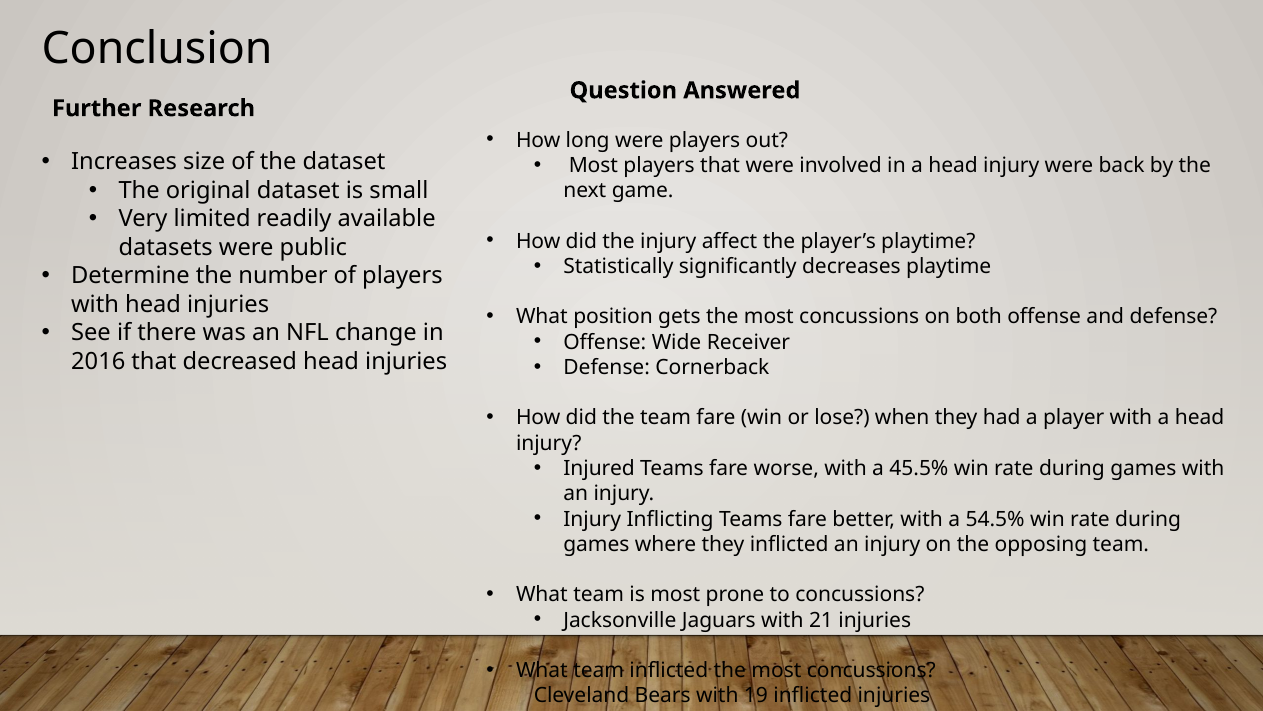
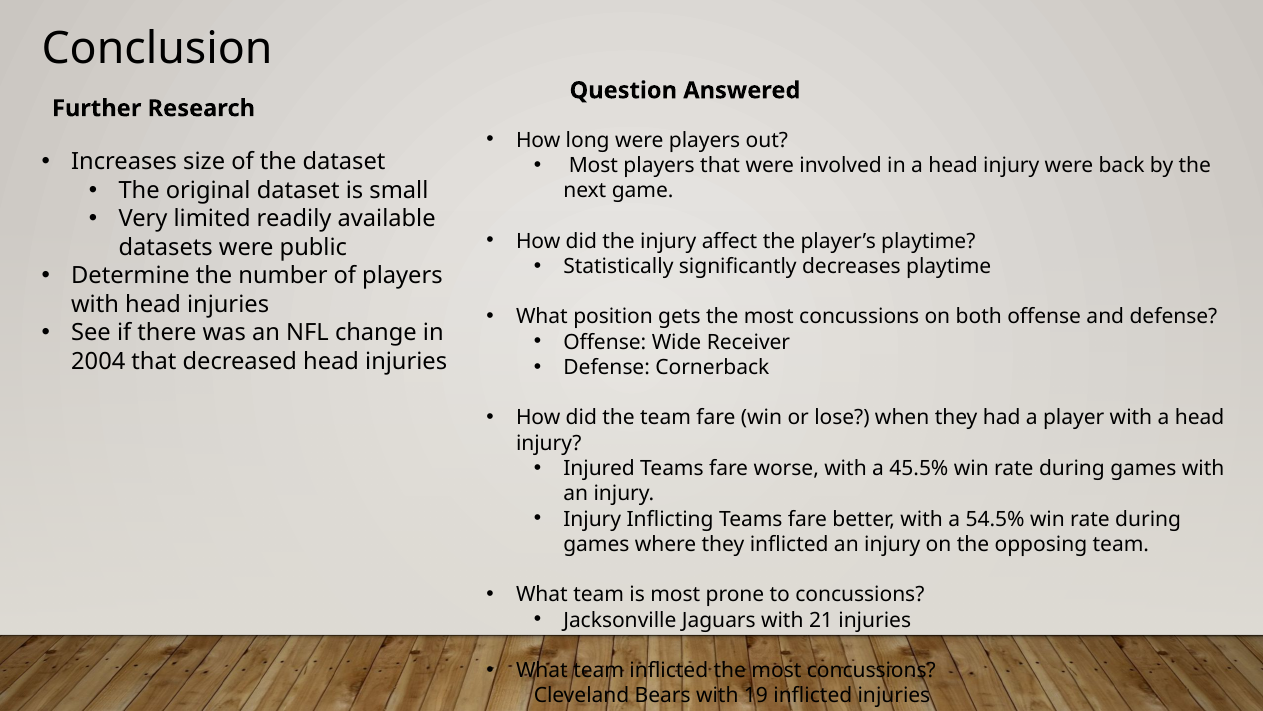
2016: 2016 -> 2004 (98, 361)
